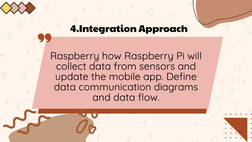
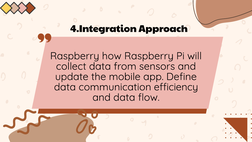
diagrams: diagrams -> efficiency (176, 87)
